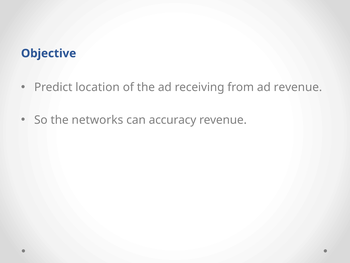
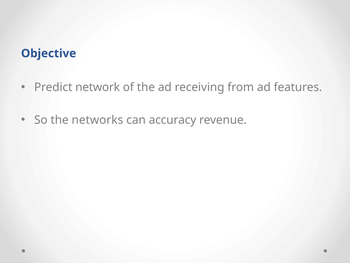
location: location -> network (98, 87)
ad revenue: revenue -> features (298, 87)
